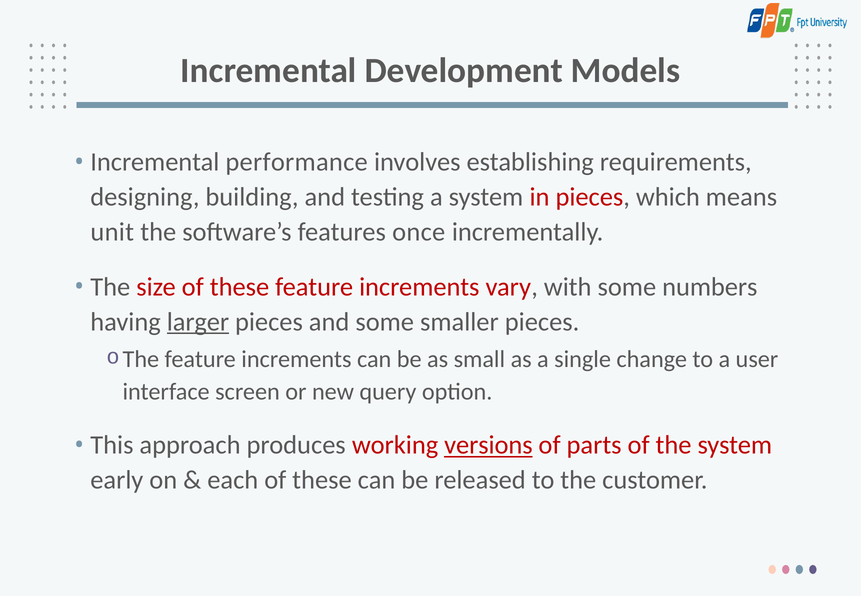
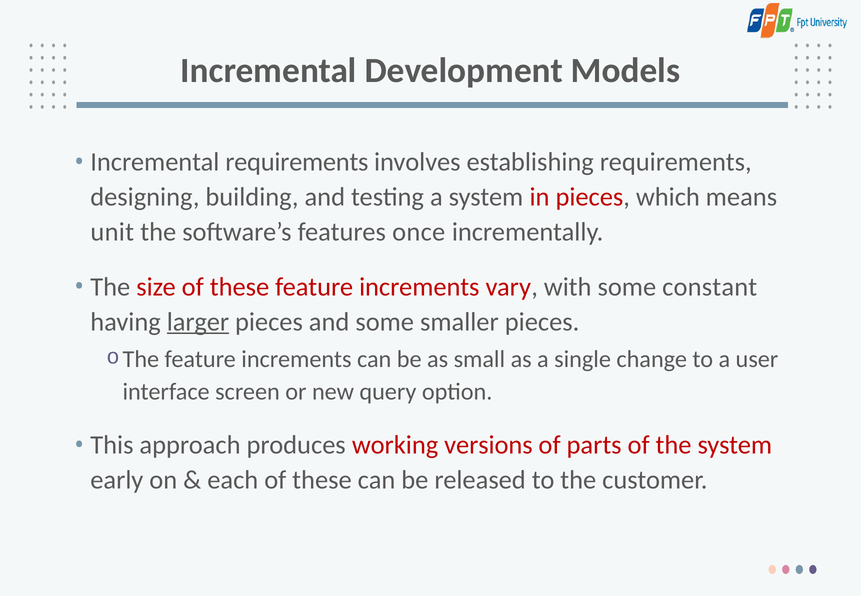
Incremental performance: performance -> requirements (297, 162)
numbers: numbers -> constant (710, 287)
versions underline: present -> none (488, 445)
